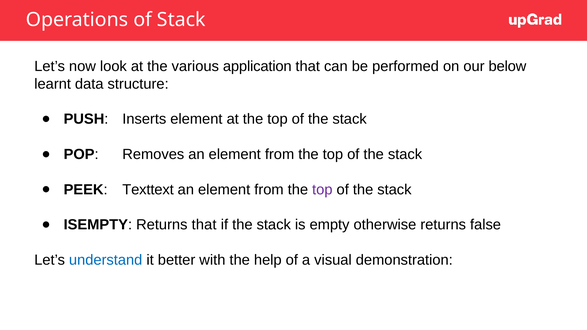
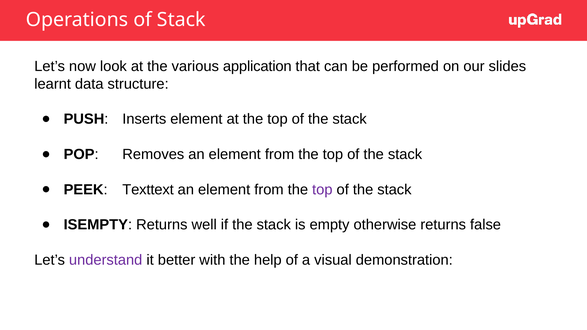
below: below -> slides (507, 66)
Returns that: that -> well (204, 225)
understand colour: blue -> purple (106, 260)
